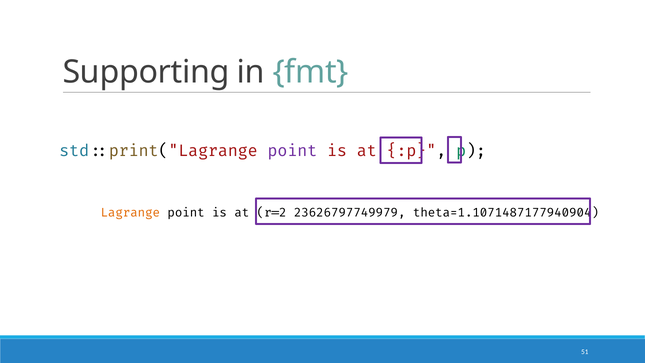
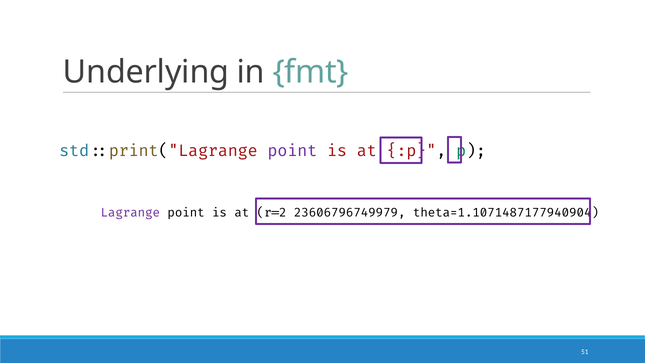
Supporting: Supporting -> Underlying (146, 72)
Lagrange colour: orange -> purple (130, 213)
r=2.23626797749979: r=2.23626797749979 -> r=2.23606796749979 (331, 213)
